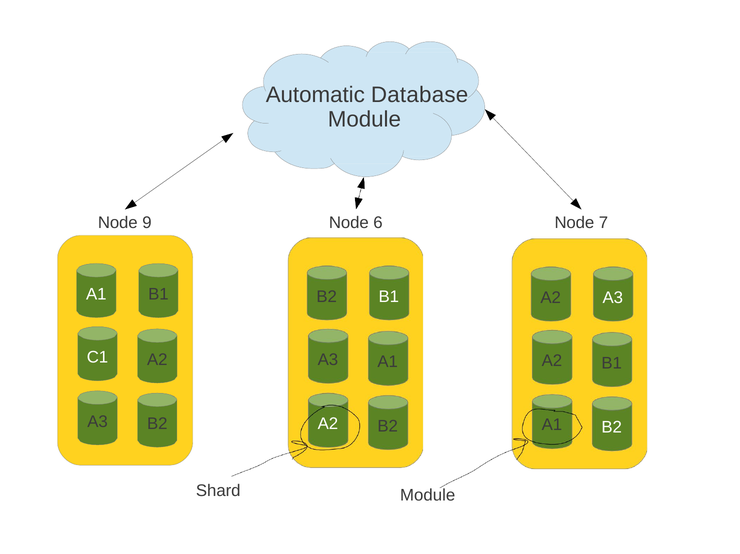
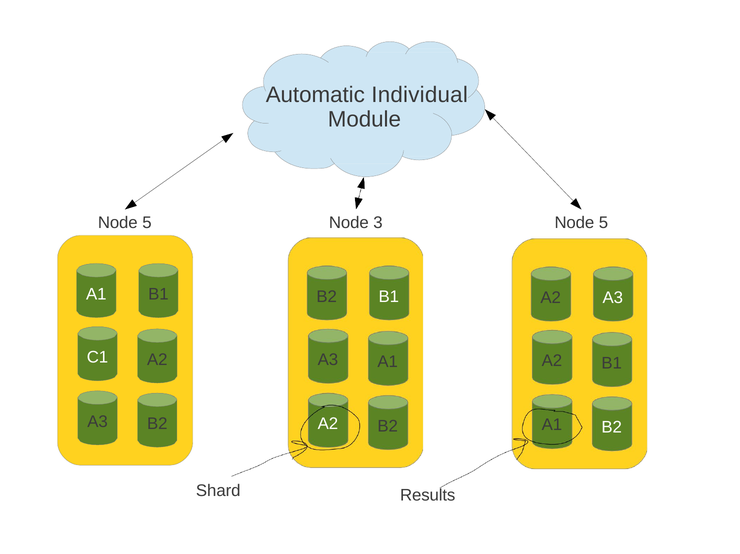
Database: Database -> Individual (420, 95)
9: 9 -> 5 (147, 223)
6: 6 -> 3 (378, 223)
7: 7 -> 5 (604, 223)
Shard Module: Module -> Results (428, 495)
